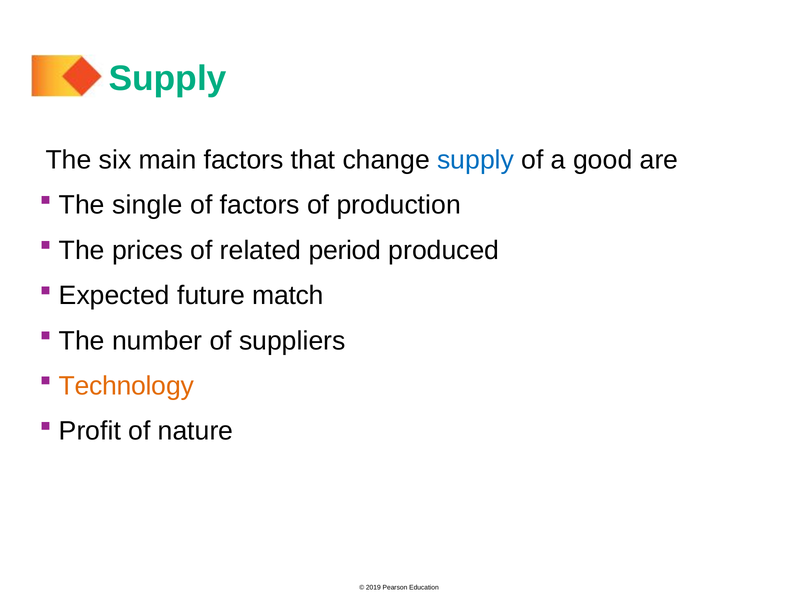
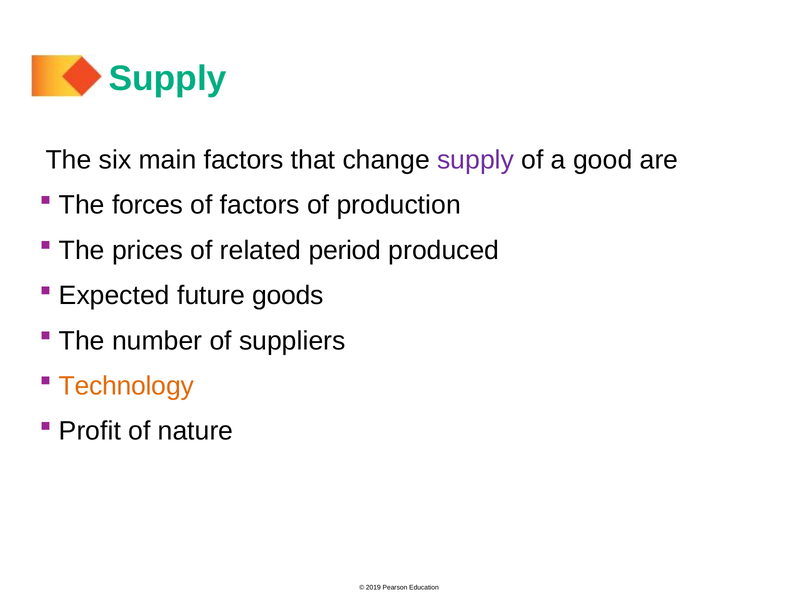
supply colour: blue -> purple (476, 160)
single: single -> forces (148, 205)
match: match -> goods (288, 296)
